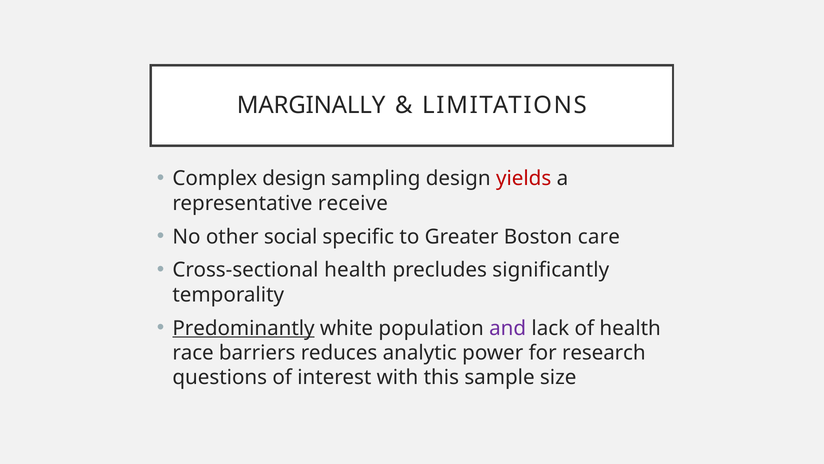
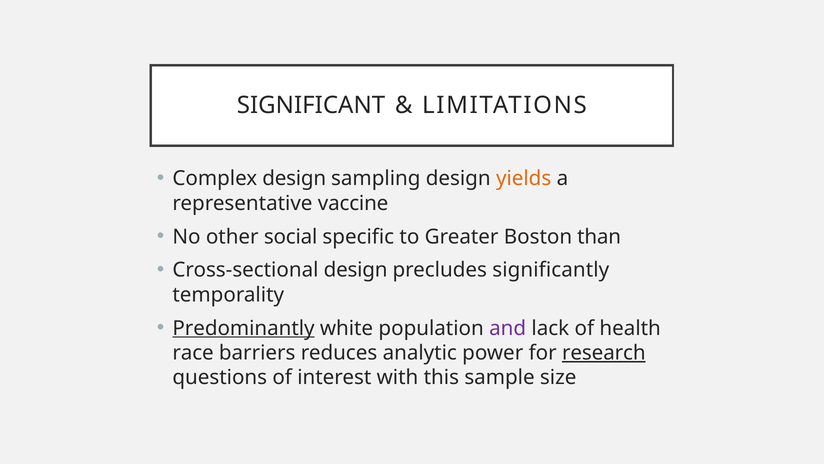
MARGINALLY: MARGINALLY -> SIGNIFICANT (311, 105)
yields colour: red -> orange (524, 178)
receive: receive -> vaccine (353, 203)
care: care -> than (599, 237)
Cross-sectional health: health -> design (356, 270)
research underline: none -> present (604, 353)
